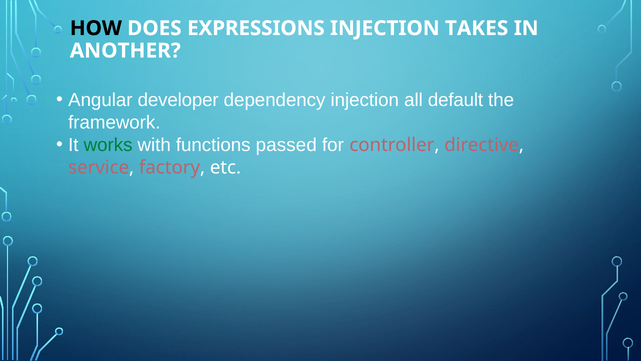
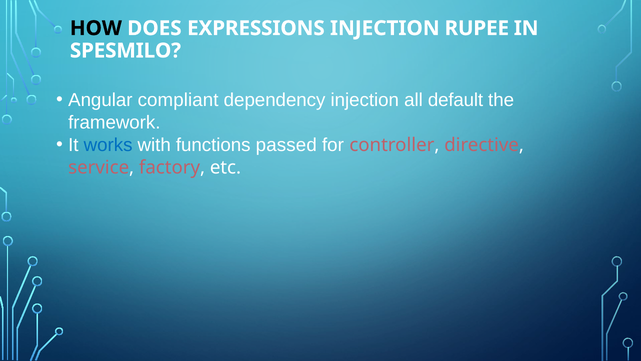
TAKES: TAKES -> RUPEE (477, 28)
ANOTHER: ANOTHER -> SPESMILO (125, 51)
developer: developer -> compliant (178, 100)
works colour: green -> blue (108, 145)
